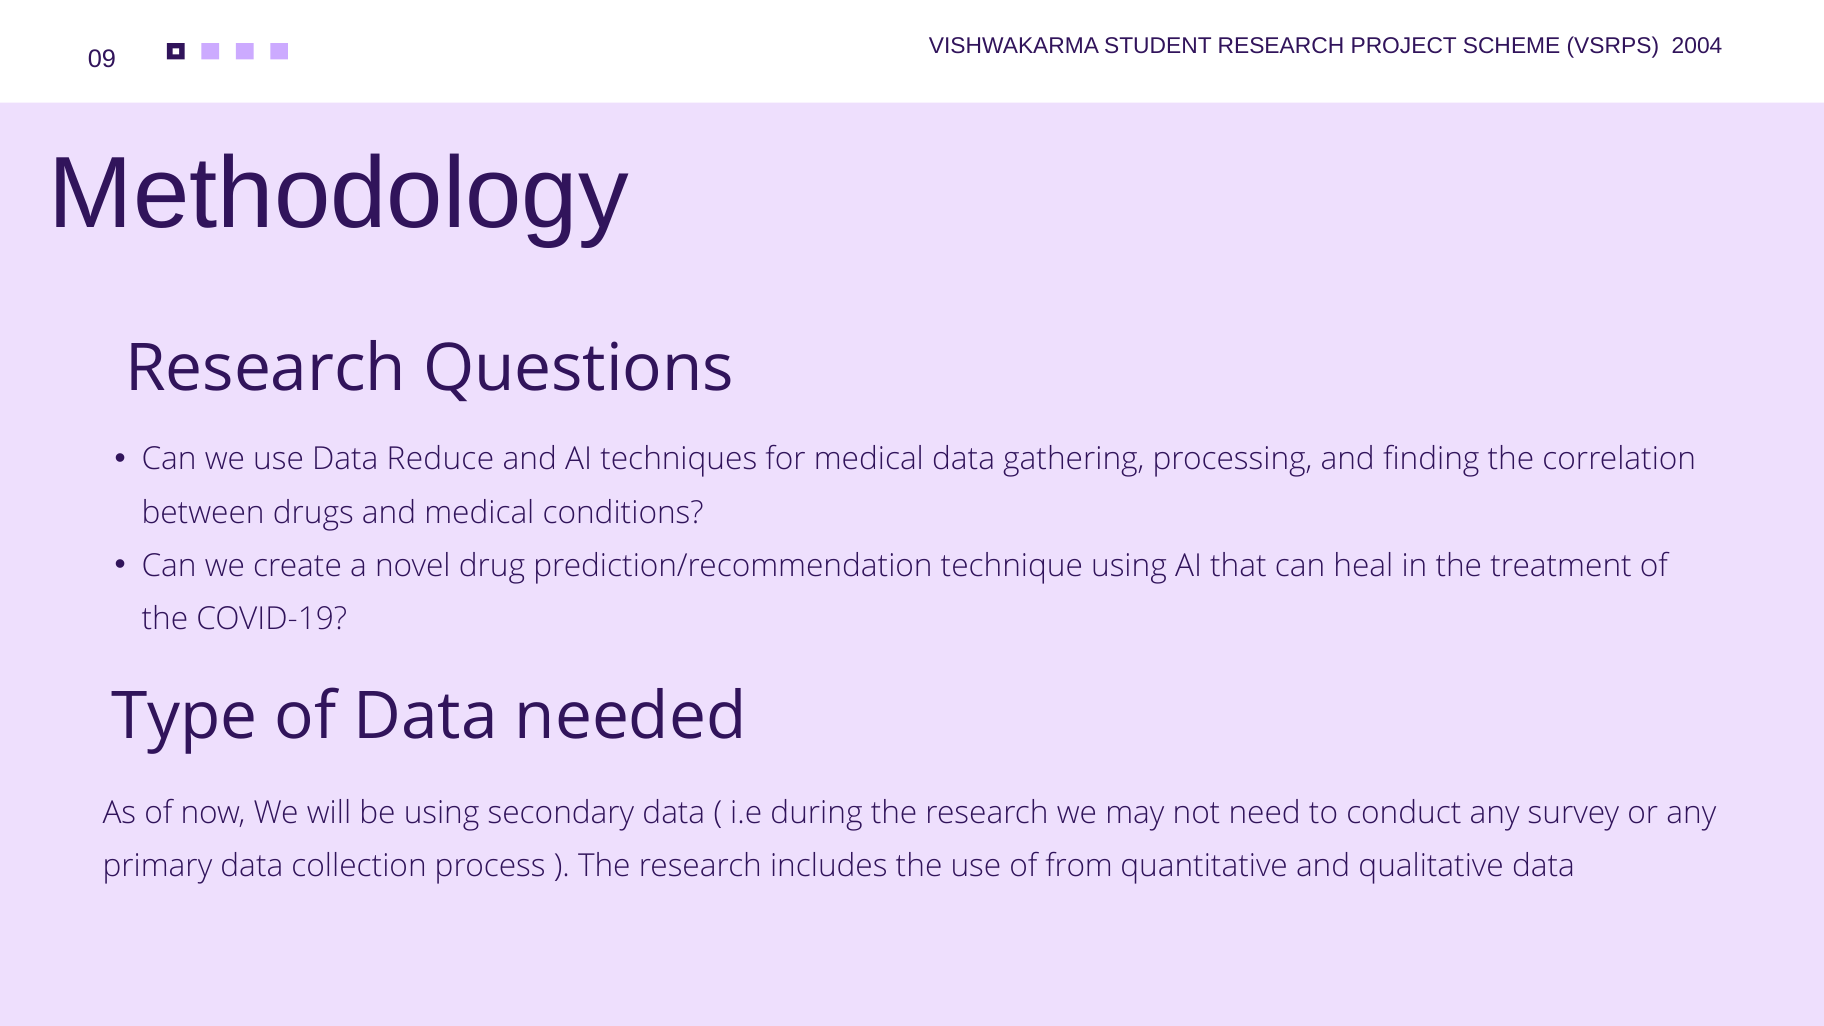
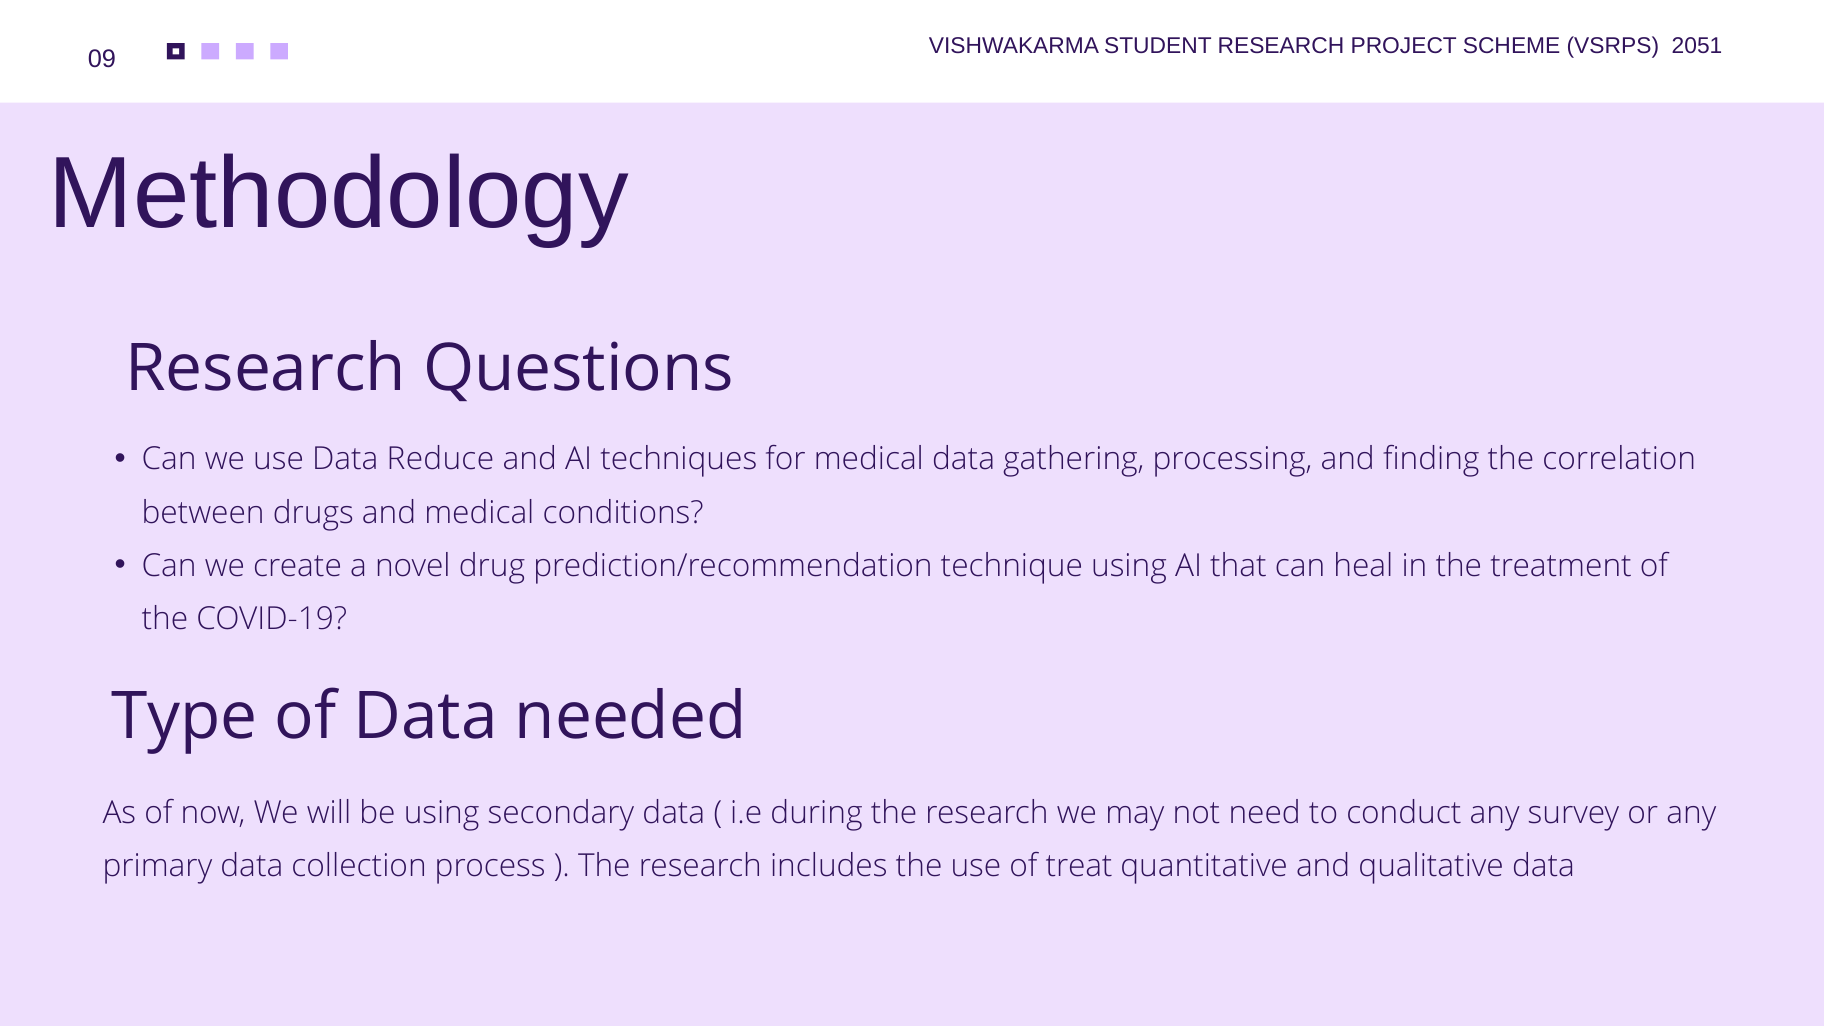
2004: 2004 -> 2051 (1697, 46)
from: from -> treat (1079, 866)
